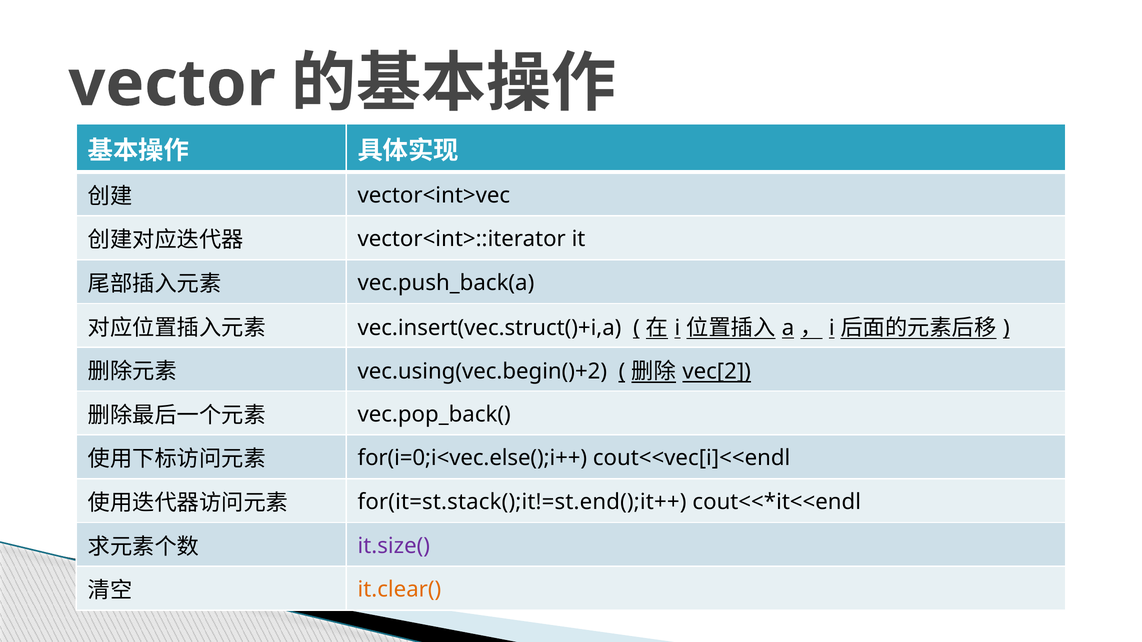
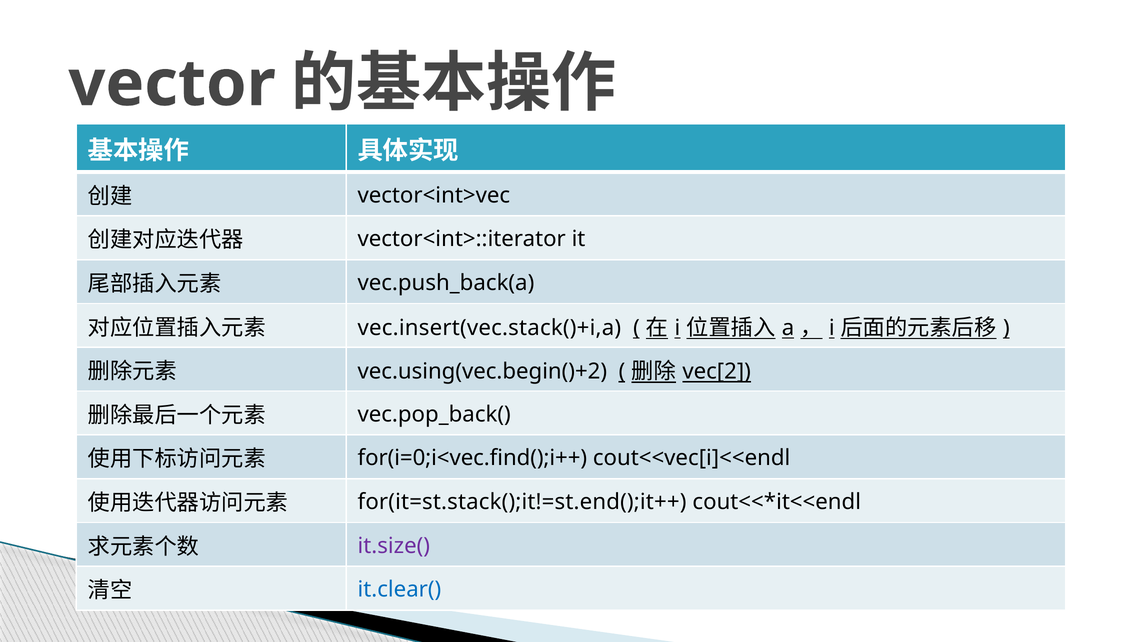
vec.insert(vec.struct()+i,a: vec.insert(vec.struct()+i,a -> vec.insert(vec.stack()+i,a (489, 328)
for(i=0;i<vec.else();i++: for(i=0;i<vec.else();i++ -> for(i=0;i<vec.find();i++ (472, 458)
it.clear( colour: orange -> blue (399, 590)
